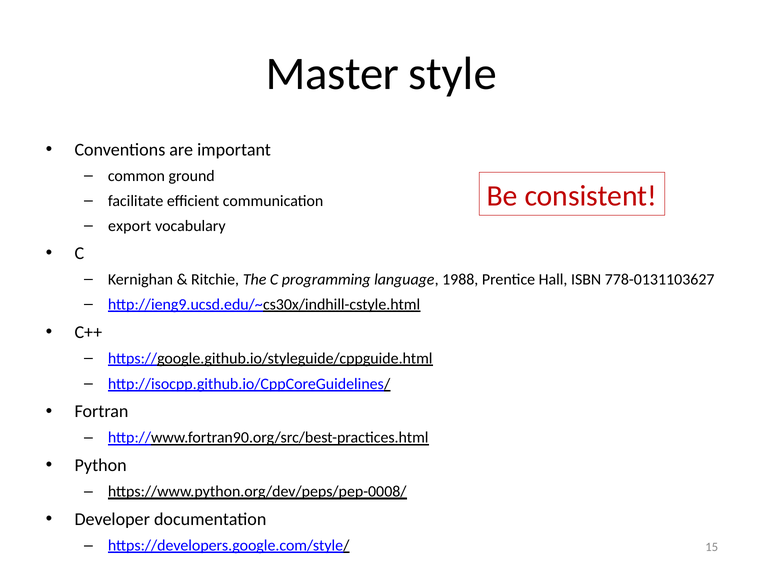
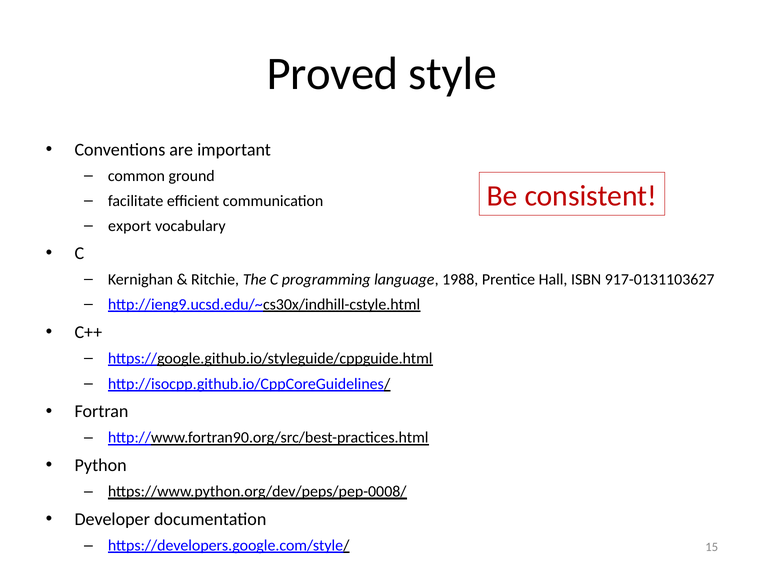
Master: Master -> Proved (333, 74)
778-0131103627: 778-0131103627 -> 917-0131103627 (660, 279)
